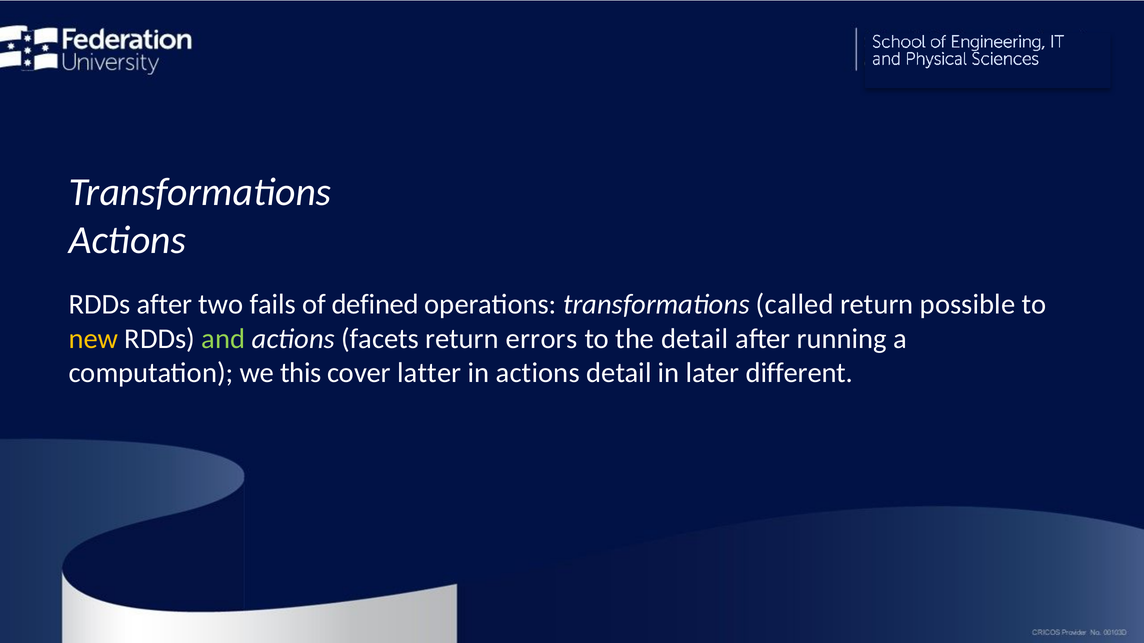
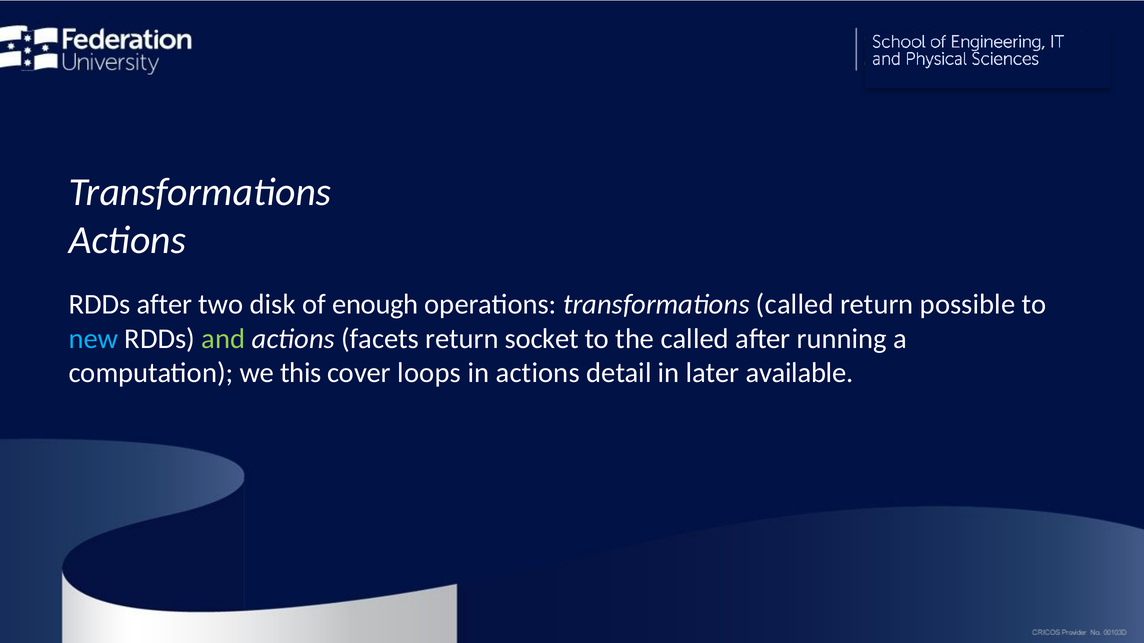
fails: fails -> disk (273, 305)
defined: defined -> enough (375, 305)
new colour: yellow -> light blue (93, 339)
errors: errors -> socket (542, 339)
the detail: detail -> called (695, 339)
latter: latter -> loops (429, 373)
different: different -> available (799, 373)
